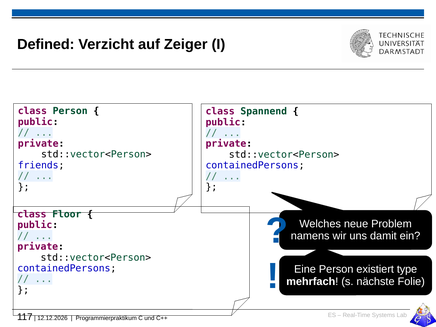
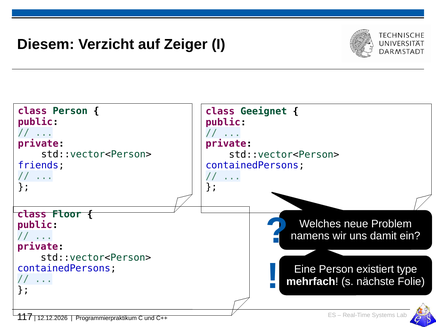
Defined: Defined -> Diesem (46, 44)
Spannend: Spannend -> Geeignet (264, 111)
